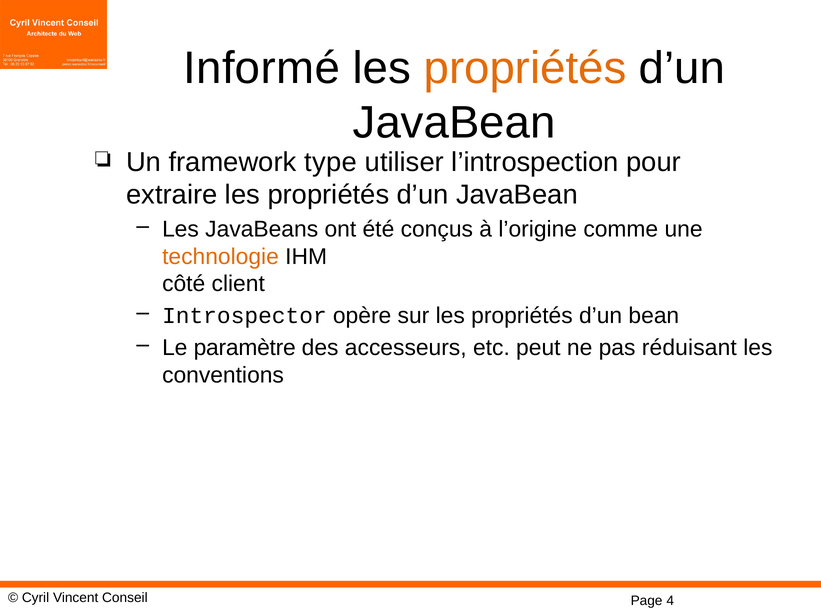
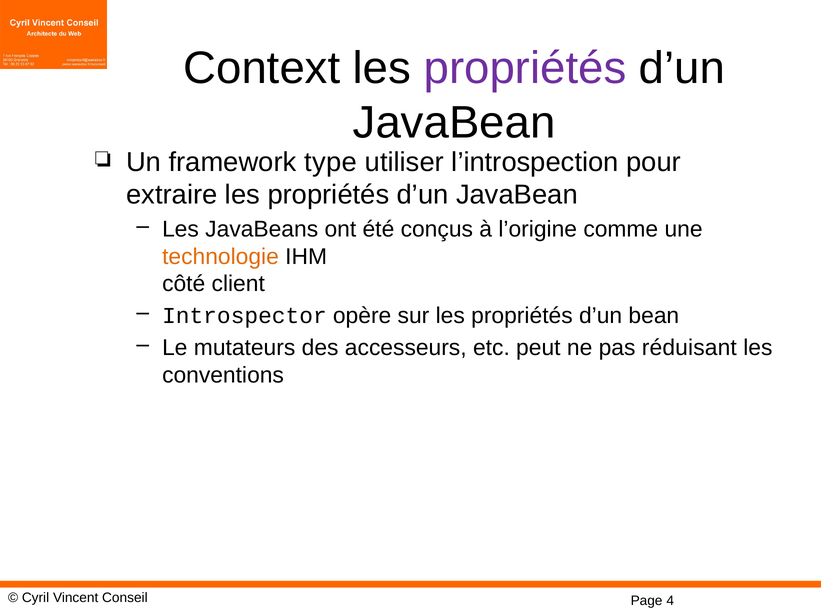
Informé: Informé -> Context (262, 68)
propriétés colour: orange -> purple (525, 68)
paramètre: paramètre -> mutateurs (245, 348)
